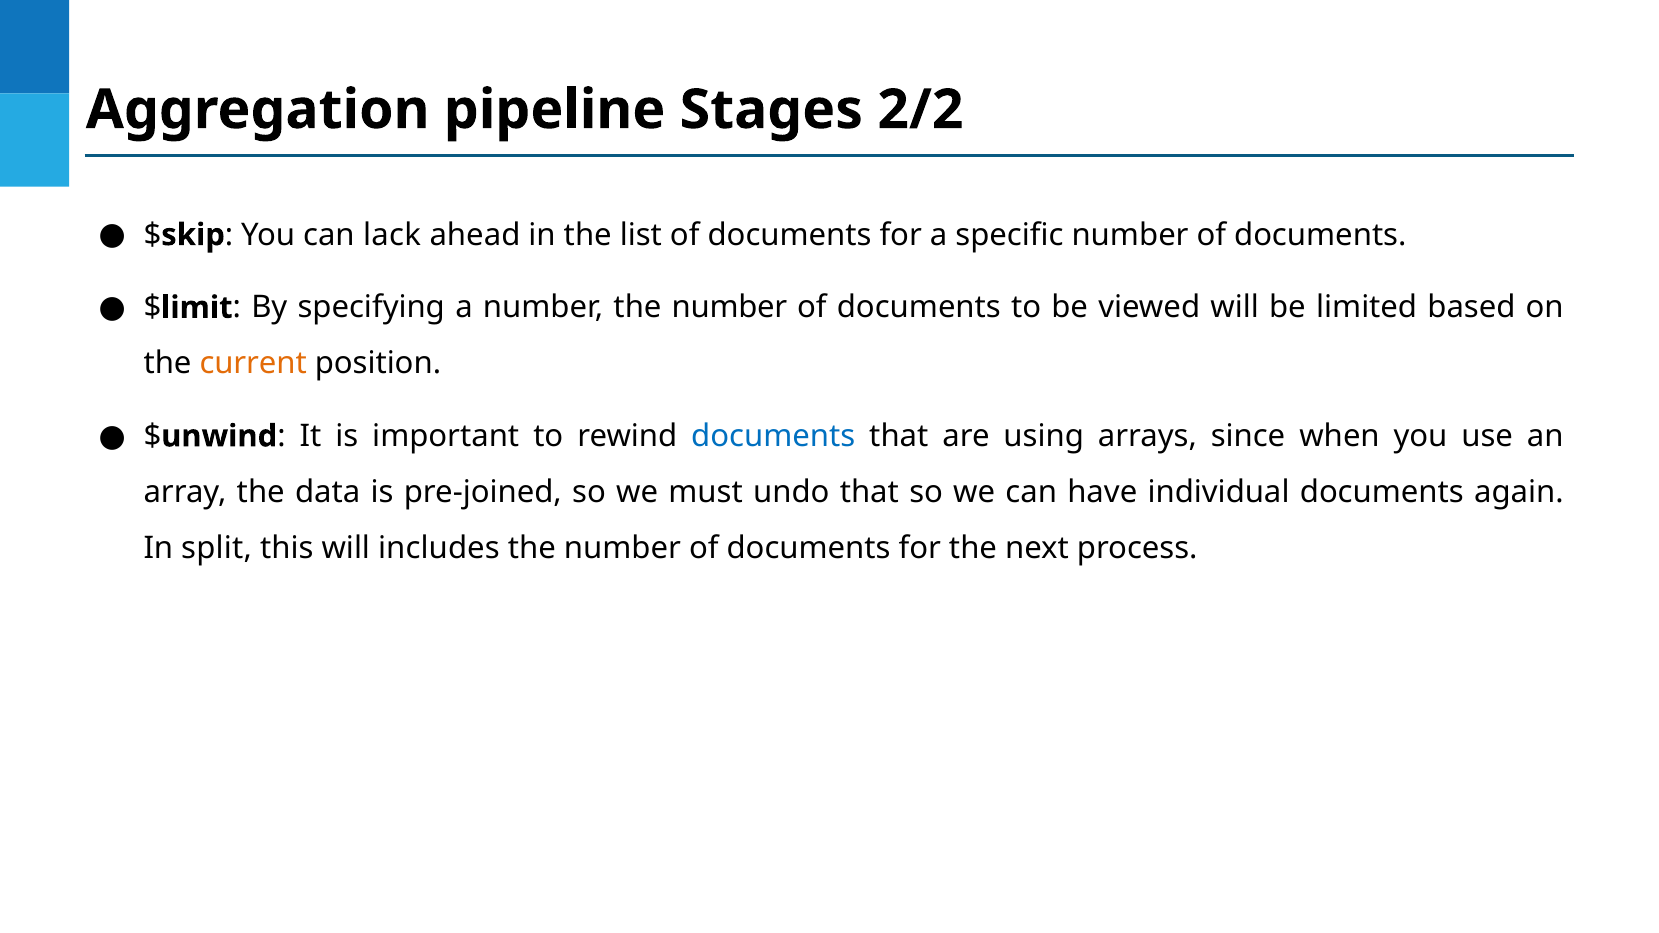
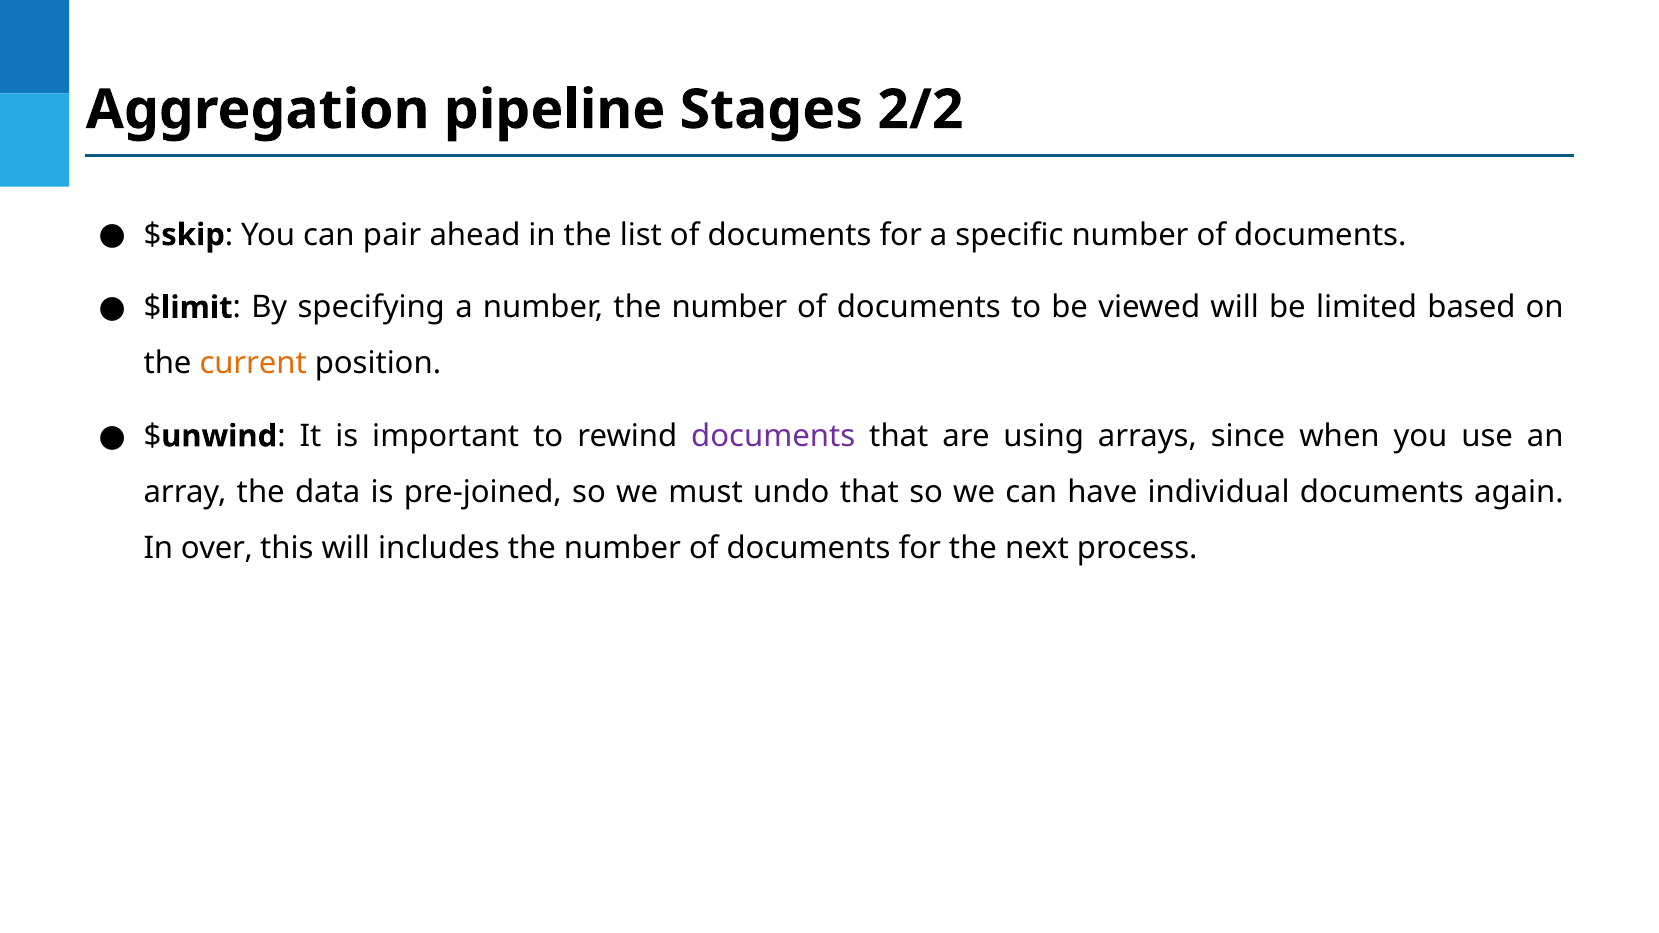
lack: lack -> pair (392, 235)
documents colour: blue -> purple (773, 436)
split: split -> over (217, 548)
